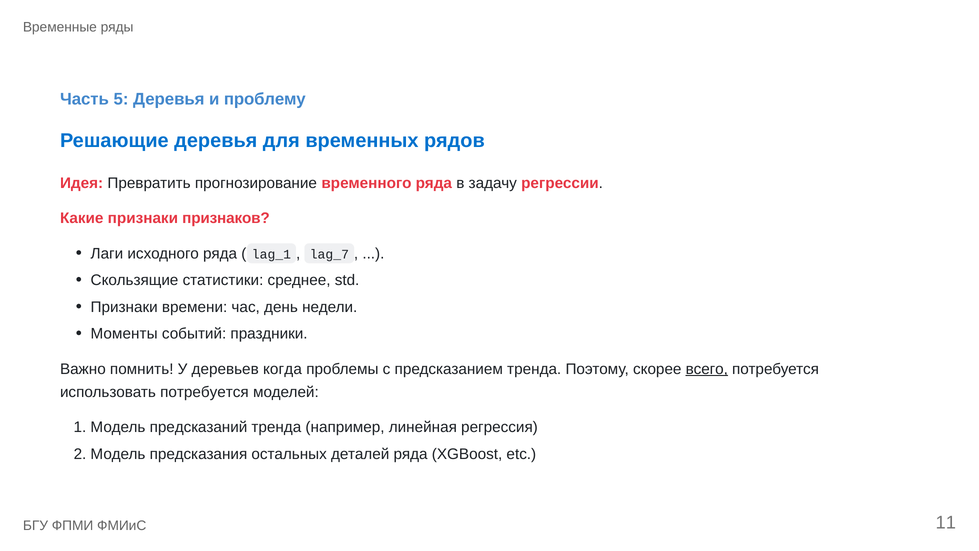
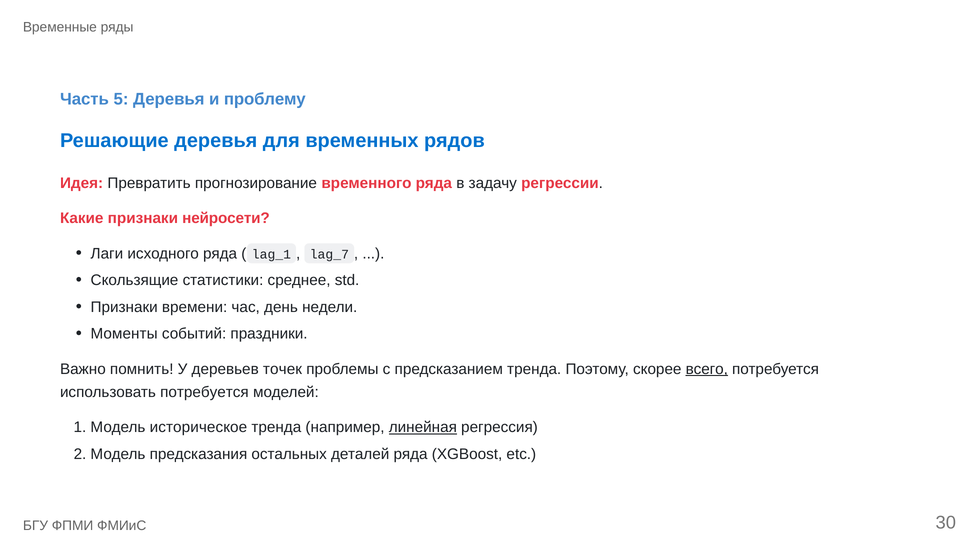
признаков: признаков -> нейросети (226, 218)
когда: когда -> точек (283, 369)
предсказаний: предсказаний -> историческое (198, 427)
линейная underline: none -> present (423, 427)
11: 11 -> 30 (946, 523)
